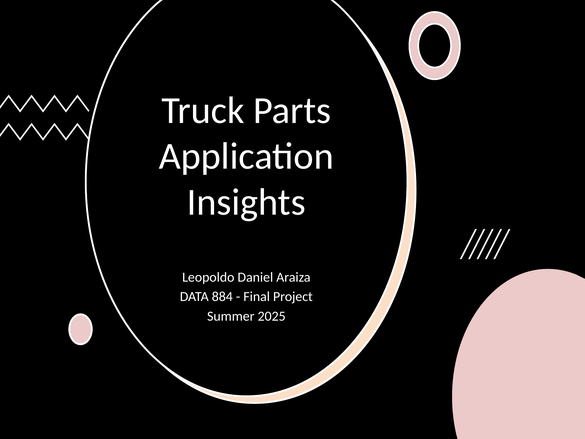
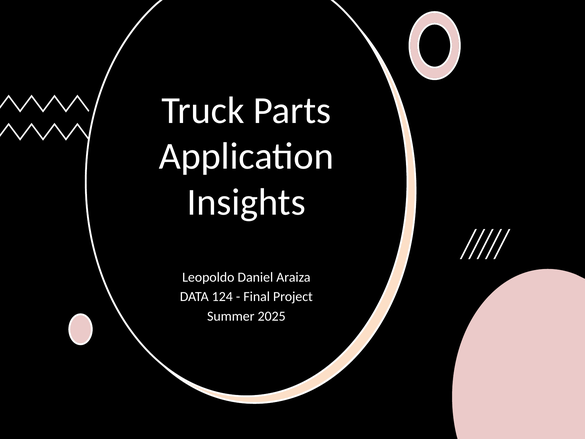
884: 884 -> 124 (222, 297)
